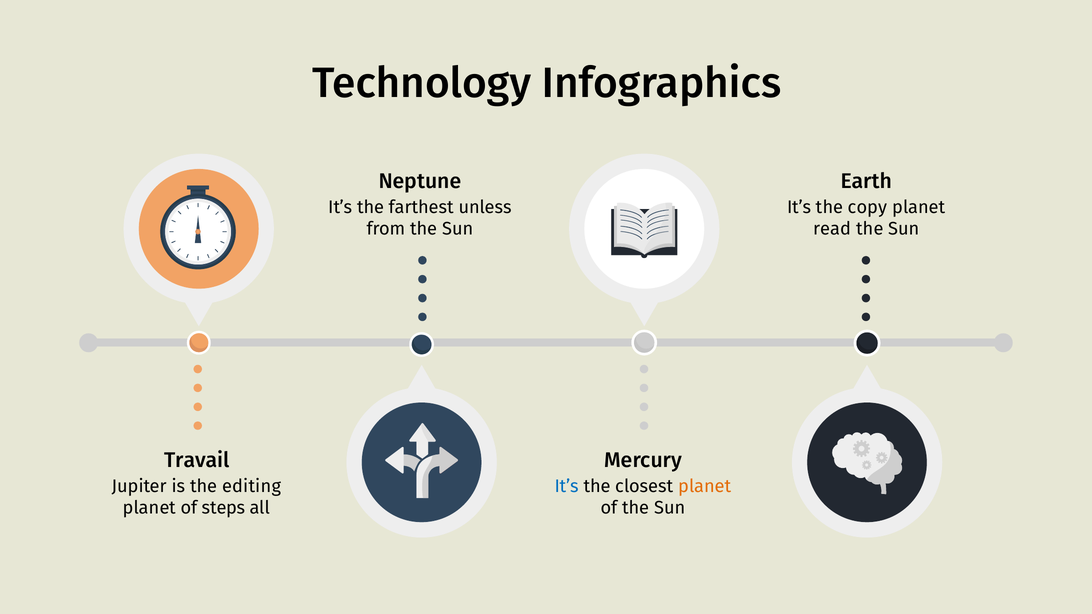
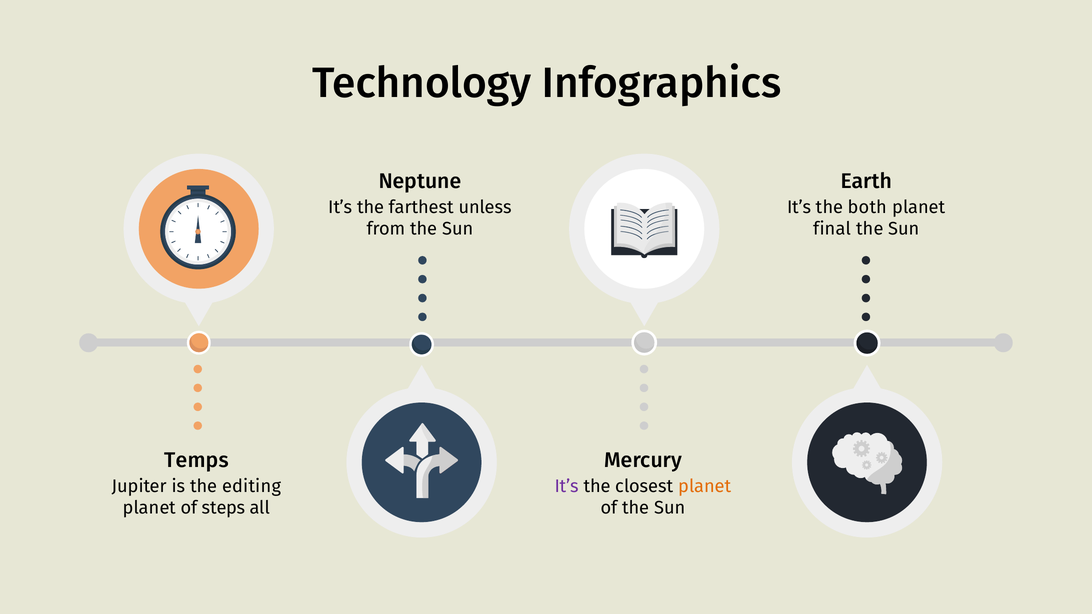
copy: copy -> both (868, 207)
read: read -> final (832, 229)
Travail: Travail -> Temps (197, 461)
It’s colour: blue -> purple (567, 486)
